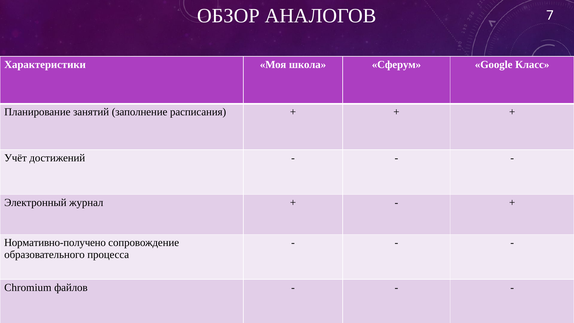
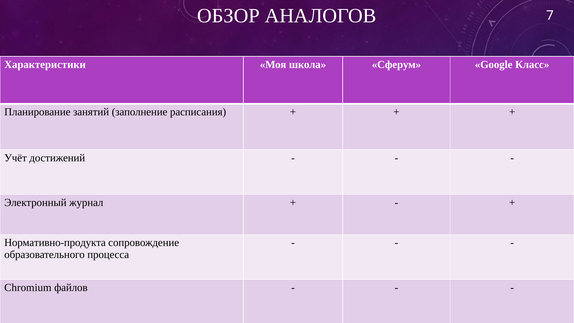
Нормативно-получено: Нормативно-получено -> Нормативно-продукта (55, 243)
